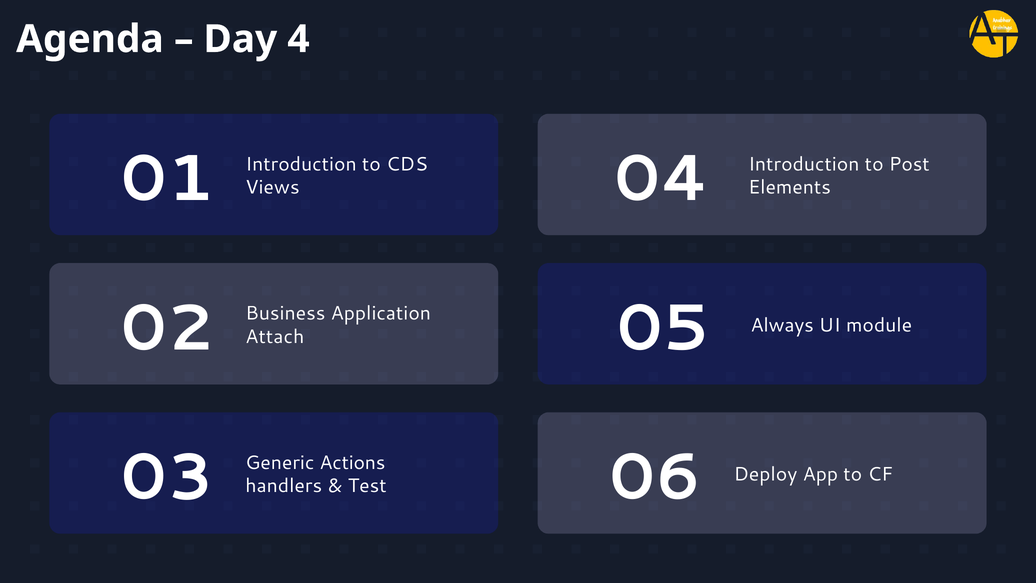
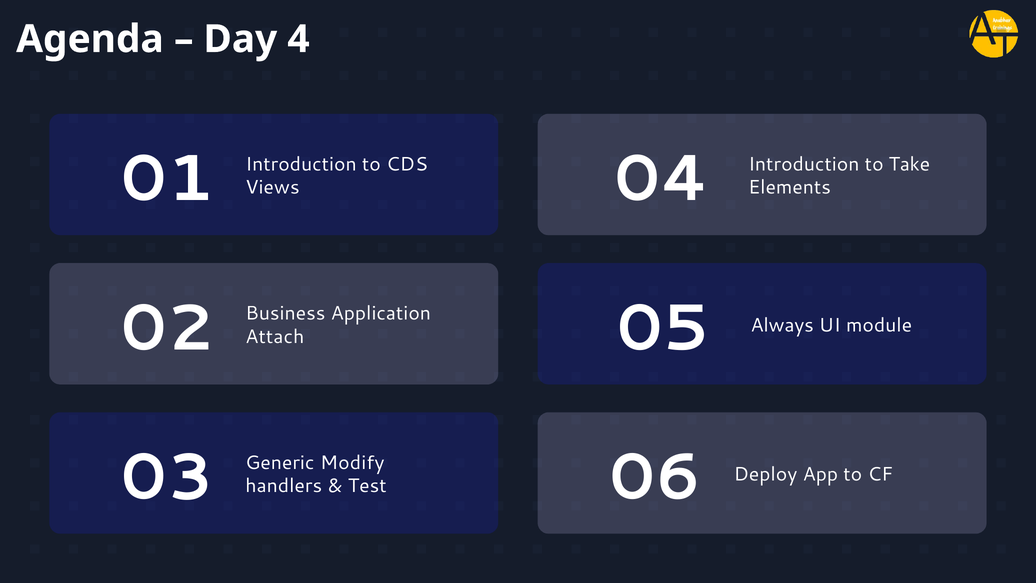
Post: Post -> Take (909, 164)
Actions: Actions -> Modify (352, 463)
